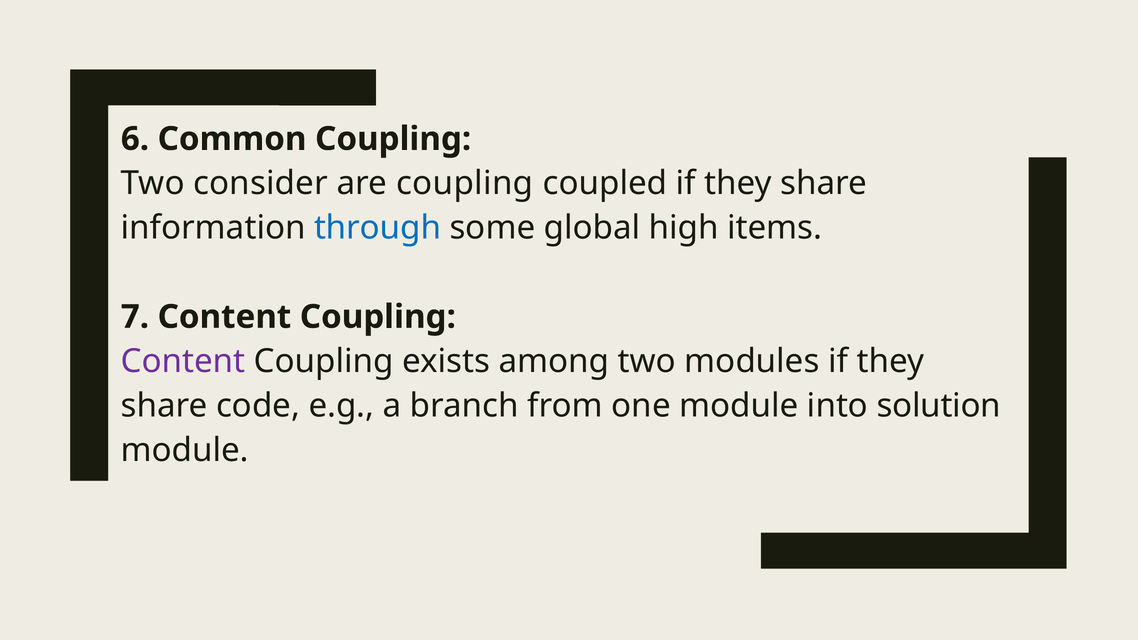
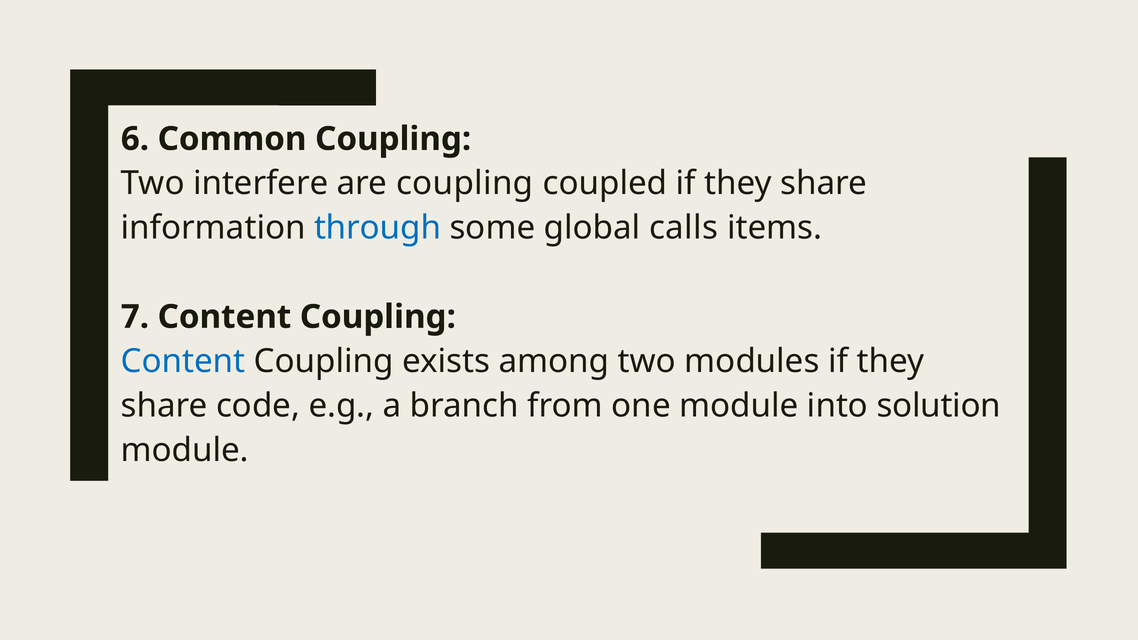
consider: consider -> interfere (261, 183)
high: high -> calls (683, 228)
Content colour: purple -> blue (183, 361)
